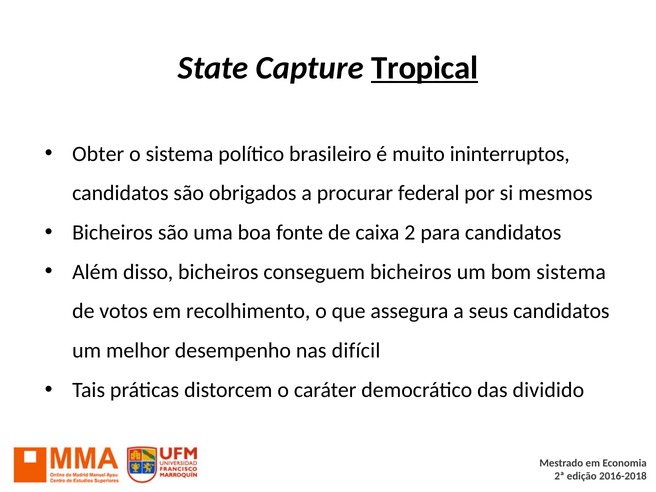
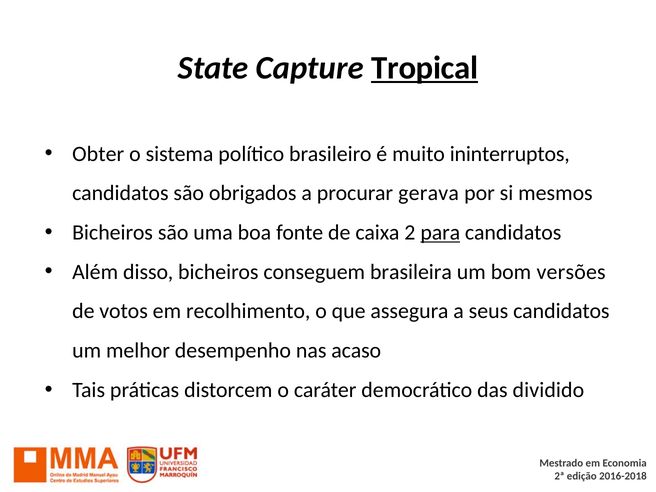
federal: federal -> gerava (429, 193)
para underline: none -> present (440, 233)
conseguem bicheiros: bicheiros -> brasileira (411, 272)
bom sistema: sistema -> versões (571, 272)
difícil: difícil -> acaso (356, 351)
